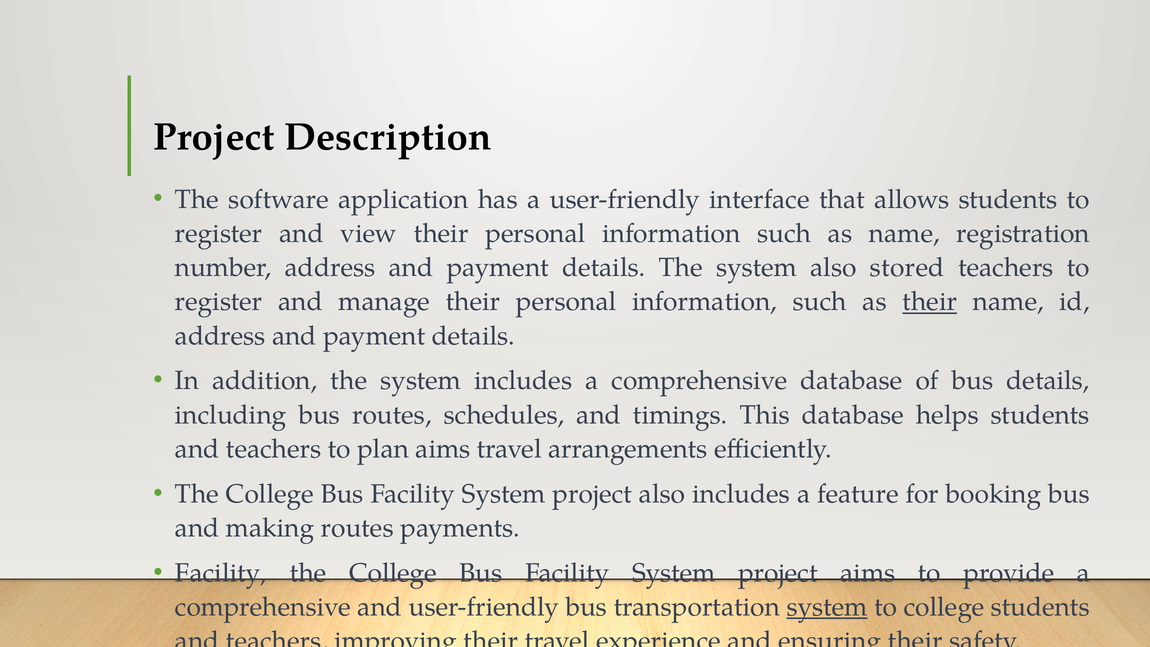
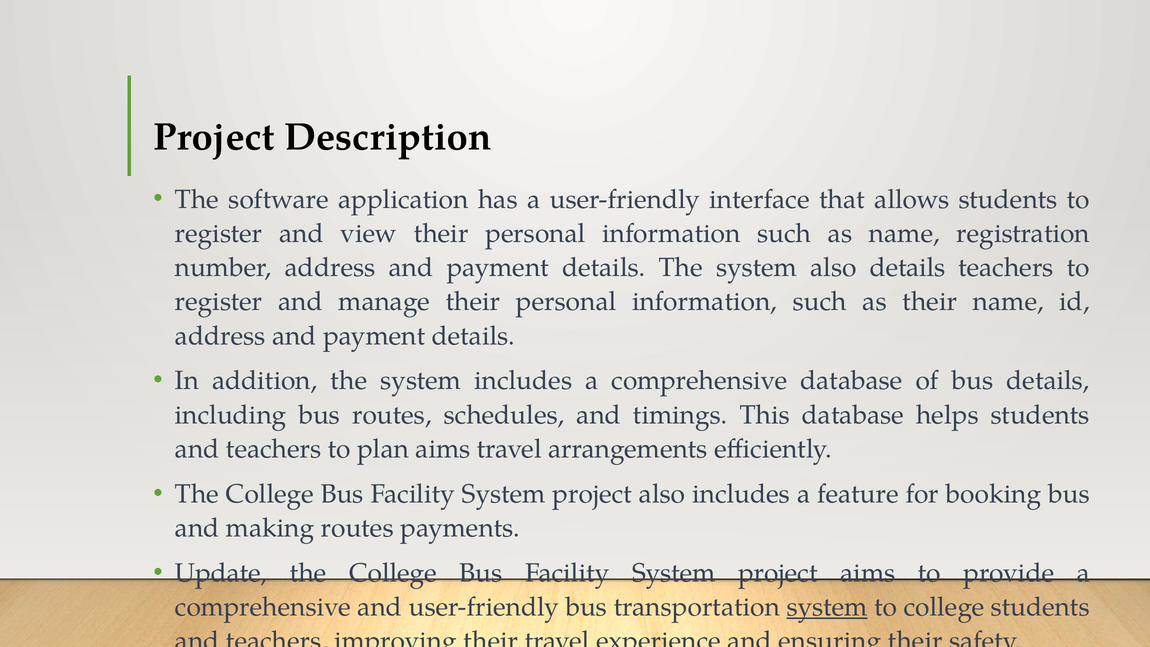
also stored: stored -> details (908, 268)
their underline: present -> none (930, 302)
Facility: Facility -> Update (221, 573)
